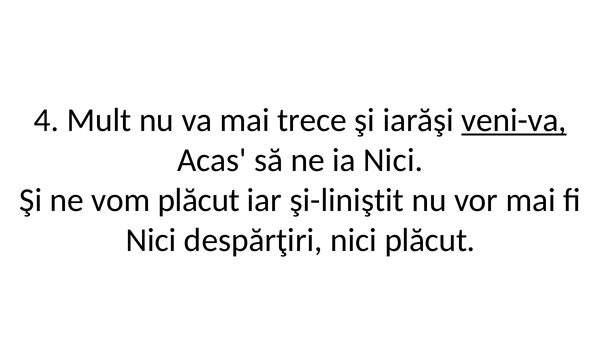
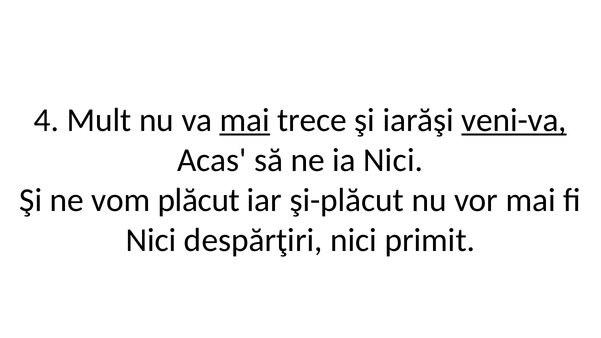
mai underline: none -> present (245, 120)
şi-liniştit: şi-liniştit -> şi-plăcut (347, 200)
nici plăcut: plăcut -> primit (430, 240)
